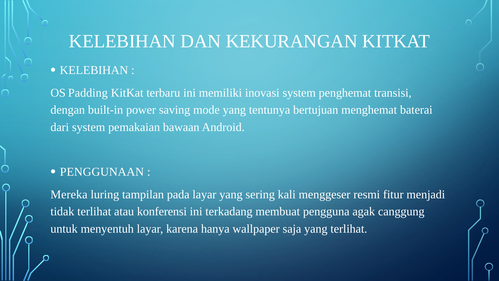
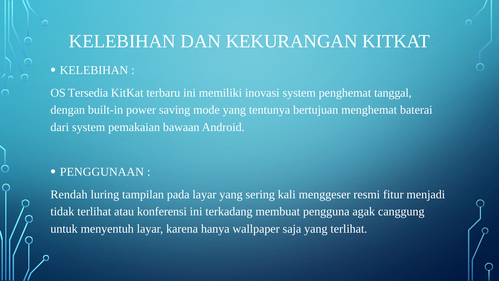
Padding: Padding -> Tersedia (88, 93)
transisi: transisi -> tanggal (393, 93)
Mereka: Mereka -> Rendah (69, 194)
